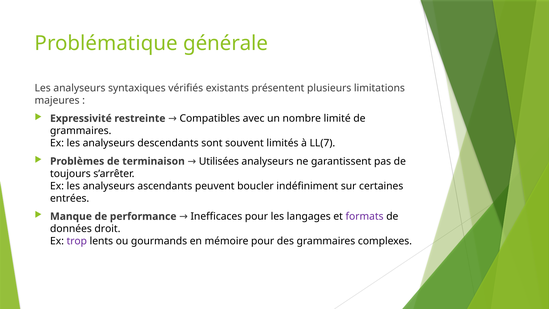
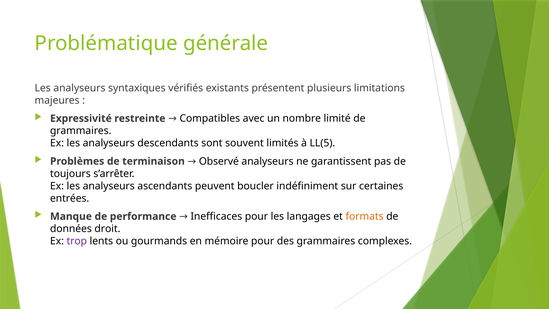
LL(7: LL(7 -> LL(5 (322, 143)
Utilisées: Utilisées -> Observé (219, 161)
formats colour: purple -> orange (365, 216)
